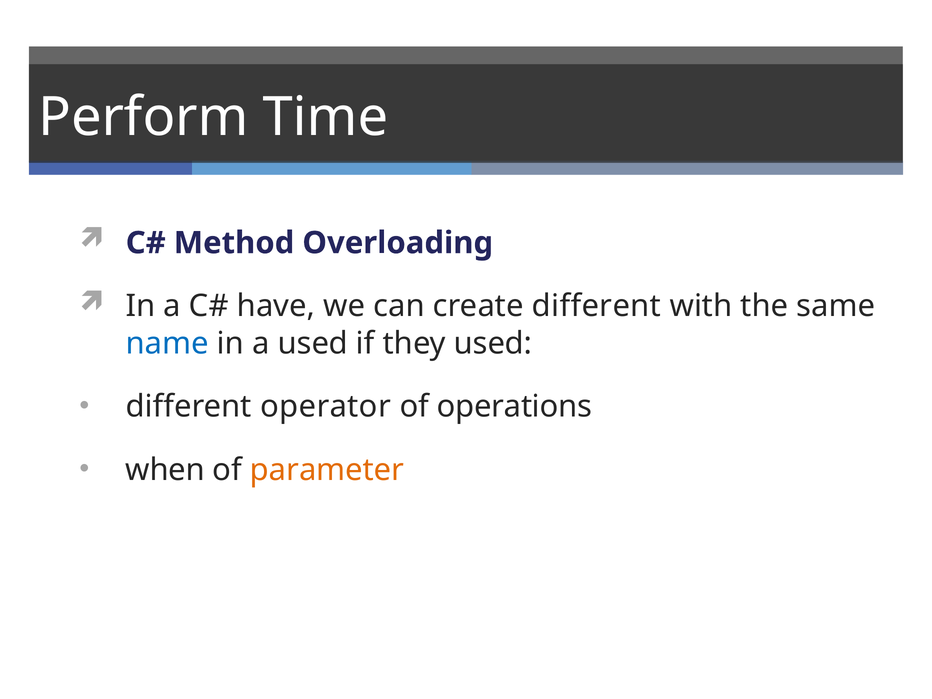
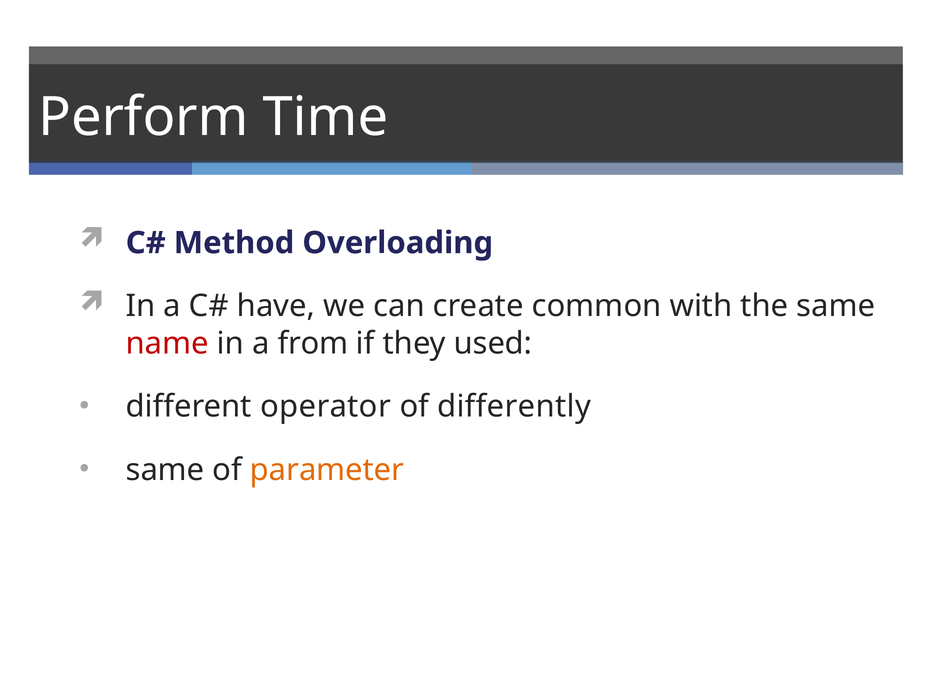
create different: different -> common (597, 306)
name colour: blue -> red (167, 343)
a used: used -> from (313, 343)
operations: operations -> differently (514, 407)
when: when -> same (165, 470)
